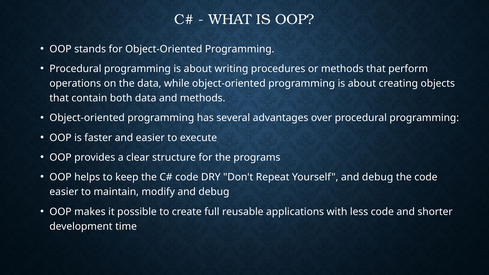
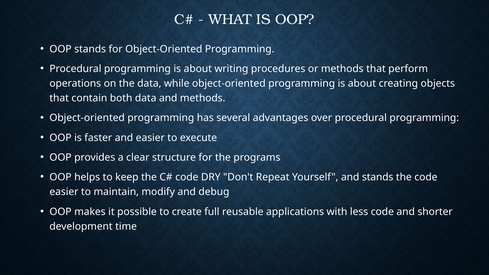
Yourself and debug: debug -> stands (378, 177)
